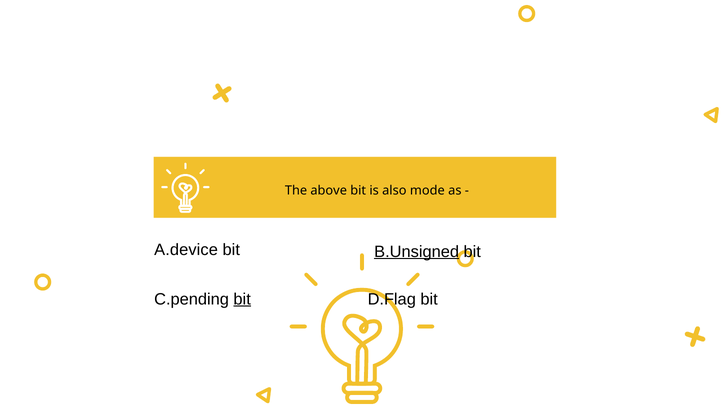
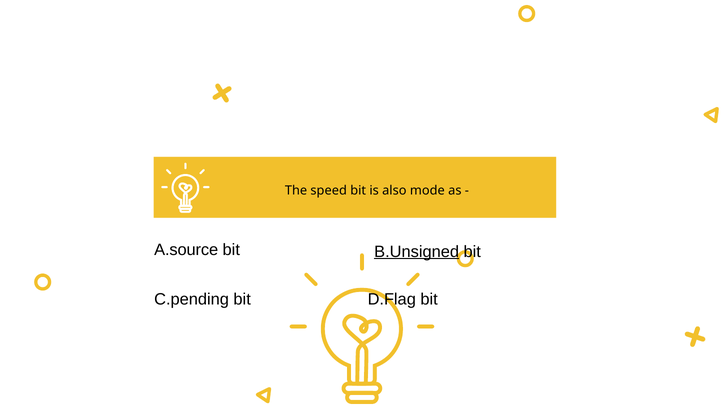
above: above -> speed (329, 191)
A.device: A.device -> A.source (186, 250)
bit underline: present -> none (242, 299)
